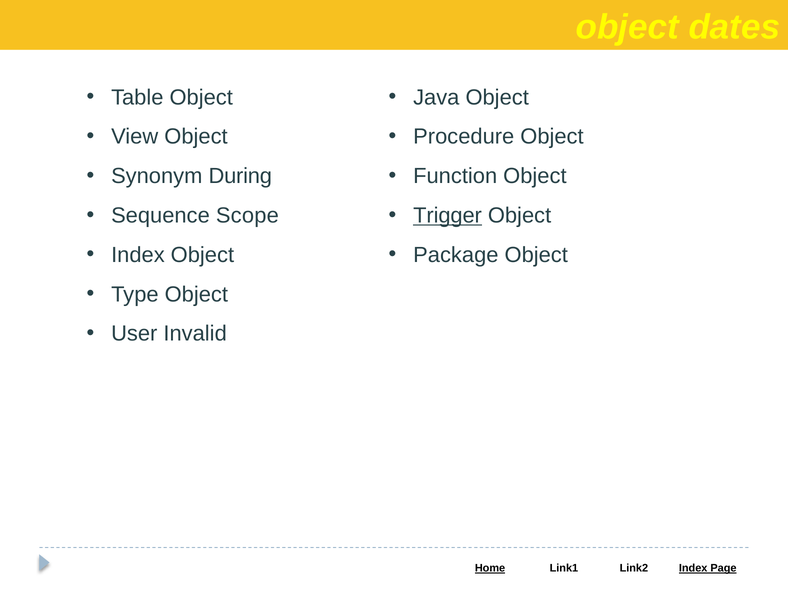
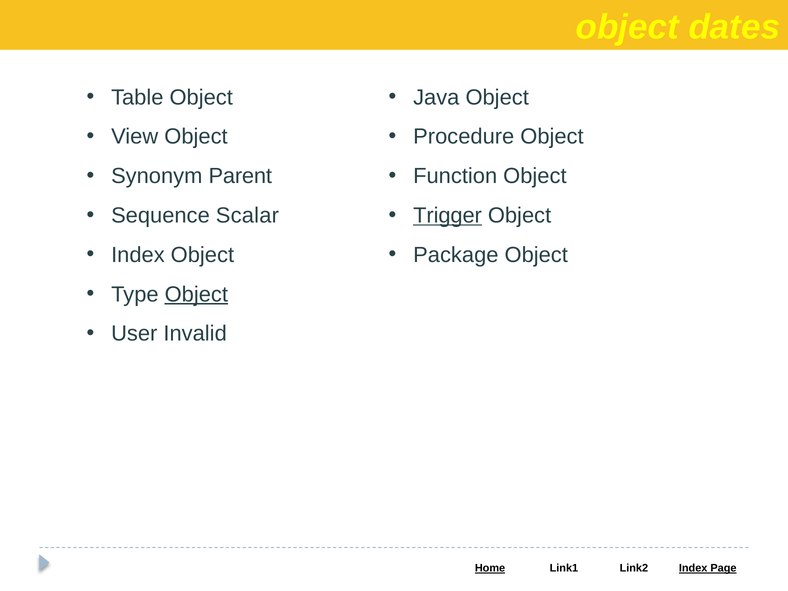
During: During -> Parent (240, 176)
Scope: Scope -> Scalar (247, 216)
Object underline: none -> present (196, 294)
